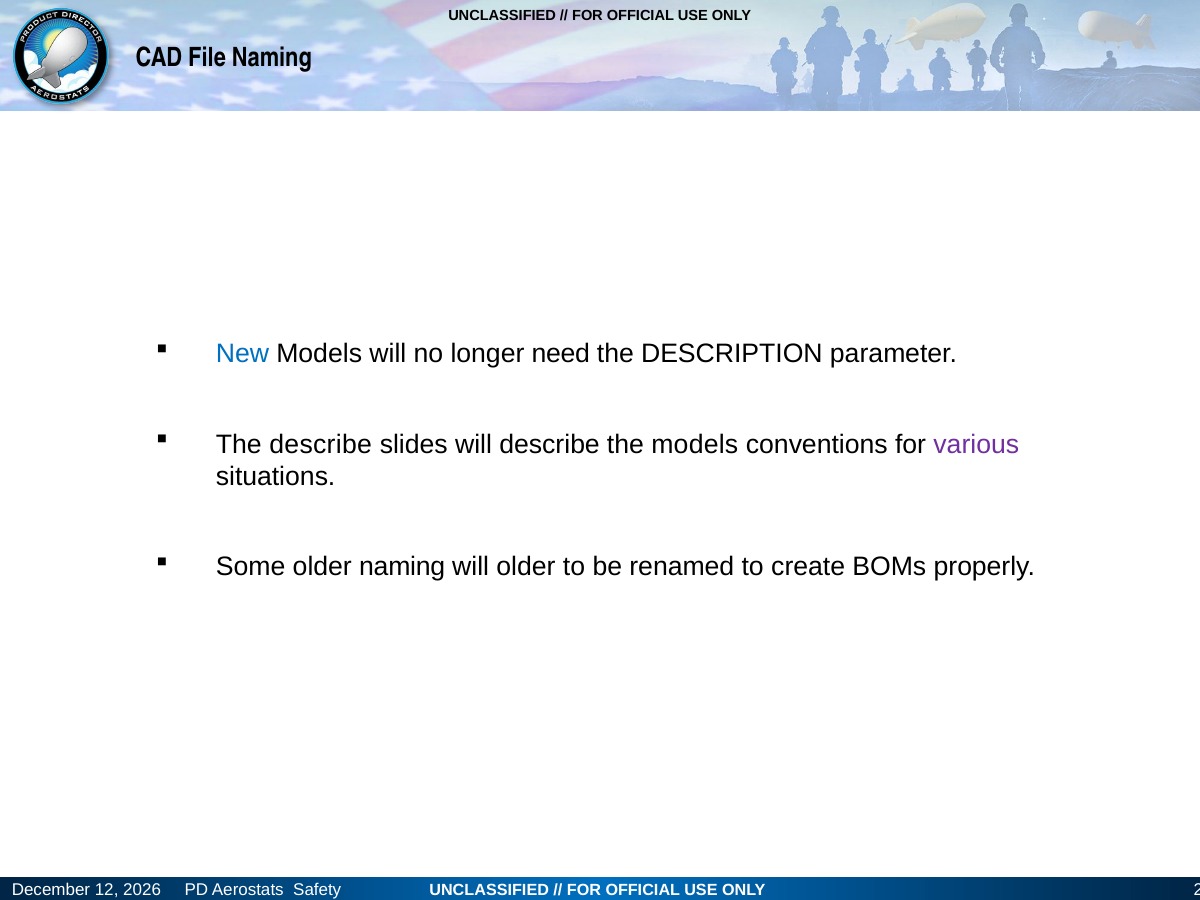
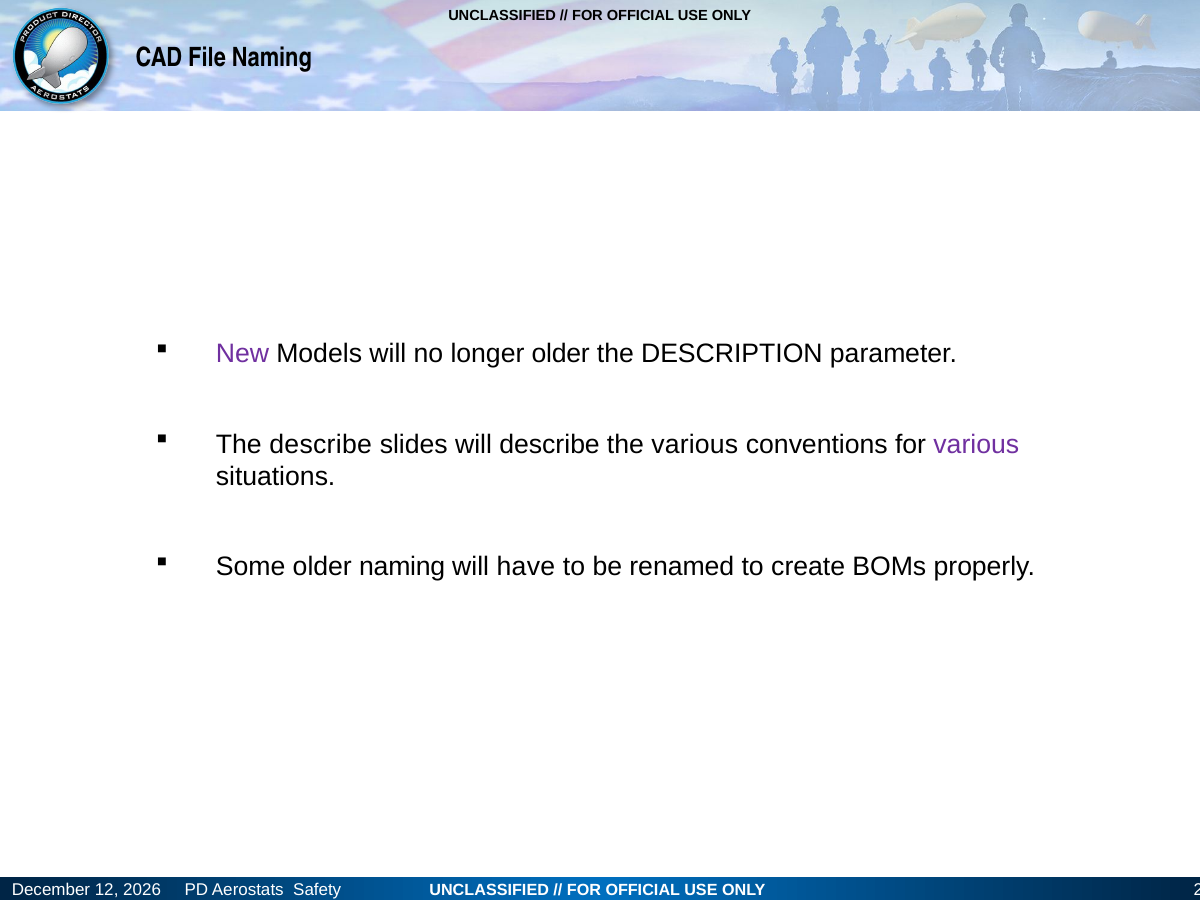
New colour: blue -> purple (243, 354)
longer need: need -> older (561, 354)
the models: models -> various (695, 444)
will older: older -> have (526, 567)
